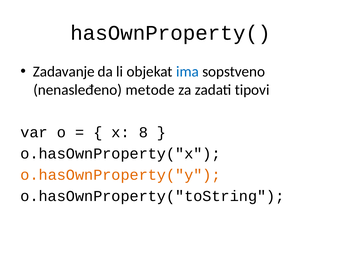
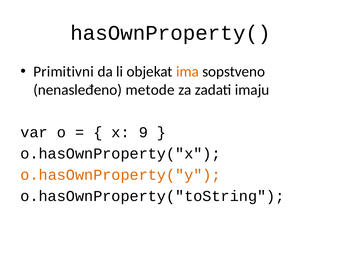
Zadavanje: Zadavanje -> Primitivni (64, 72)
ima colour: blue -> orange (187, 72)
tipovi: tipovi -> imaju (252, 90)
8: 8 -> 9 (143, 132)
